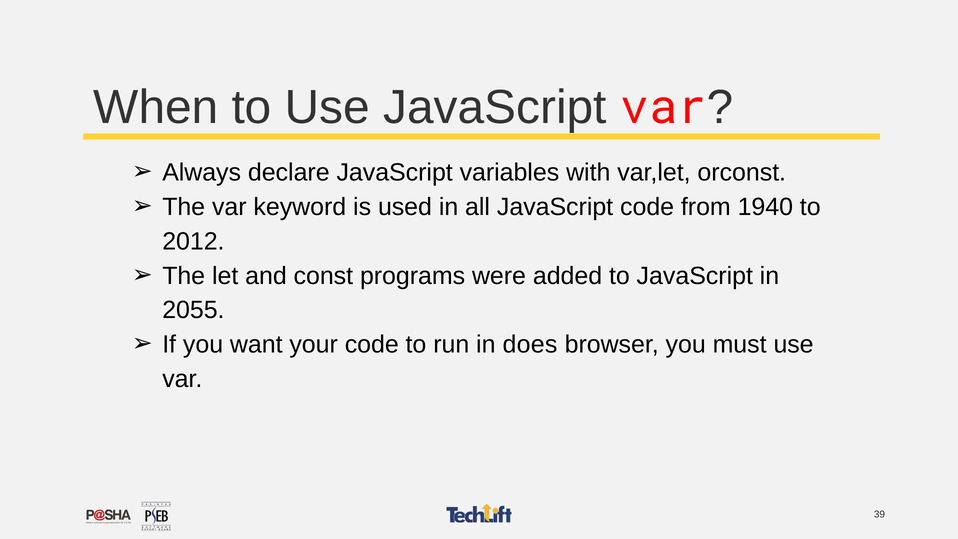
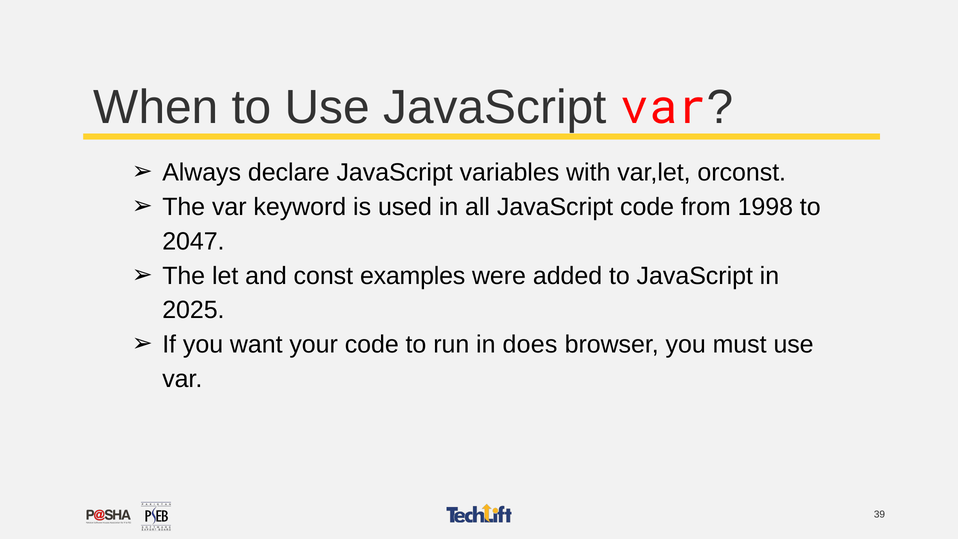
1940: 1940 -> 1998 (765, 207)
2012: 2012 -> 2047 (193, 241)
programs: programs -> examples (413, 276)
2055: 2055 -> 2025 (193, 310)
